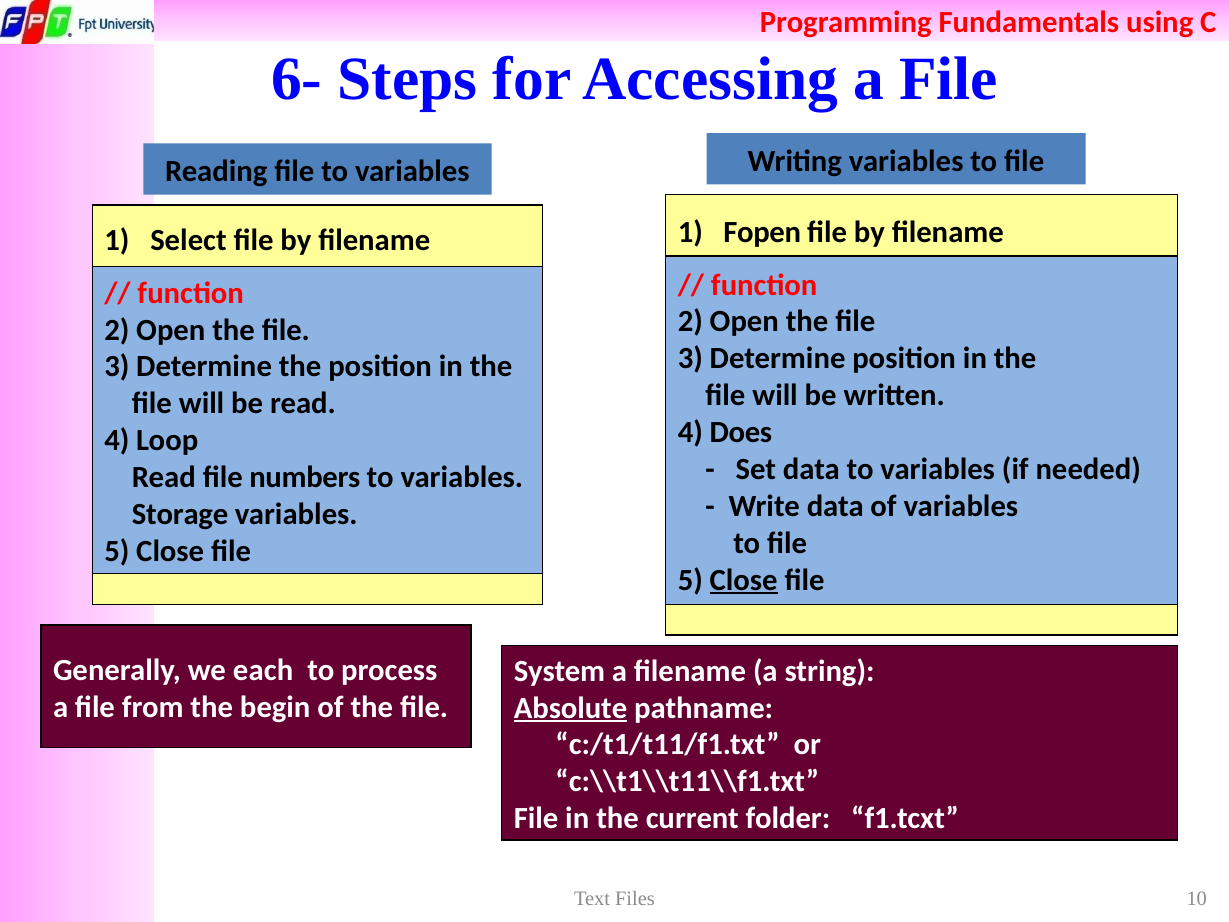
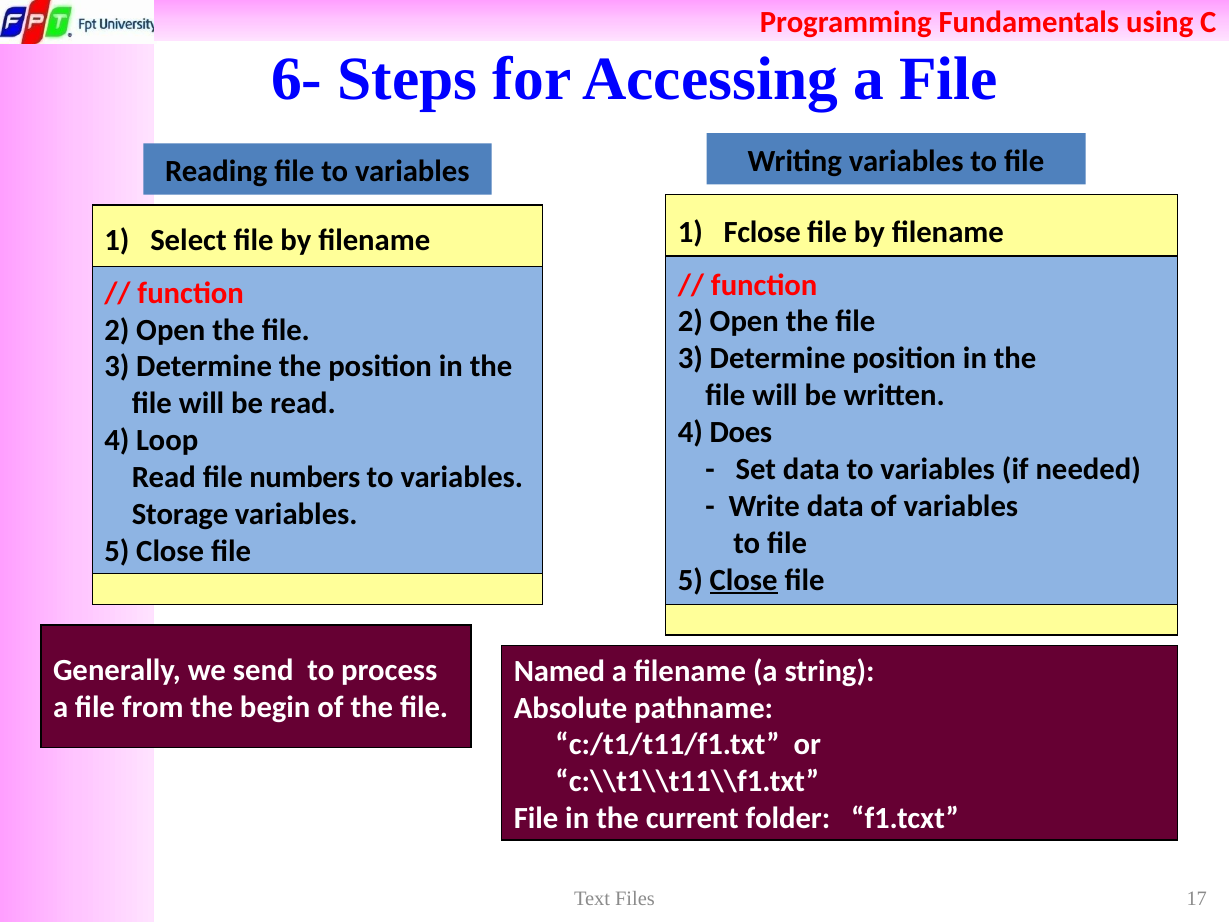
Fopen: Fopen -> Fclose (762, 233)
each: each -> send (263, 670)
System: System -> Named (560, 671)
Absolute underline: present -> none (571, 708)
10: 10 -> 17 (1197, 899)
